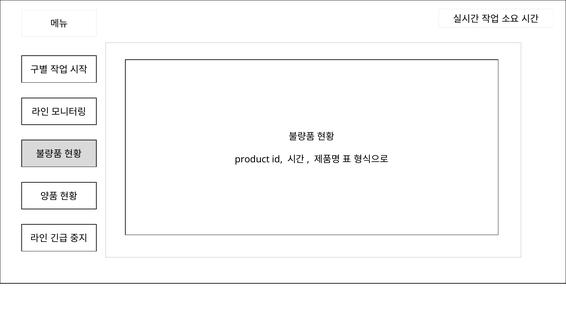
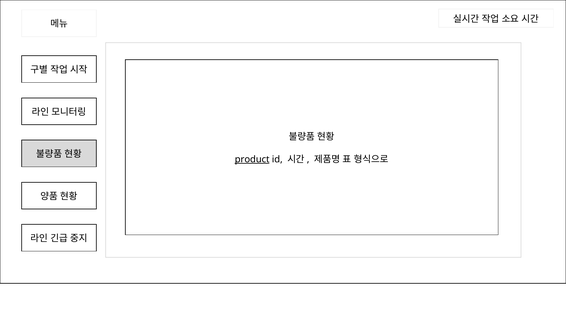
product underline: none -> present (252, 159)
